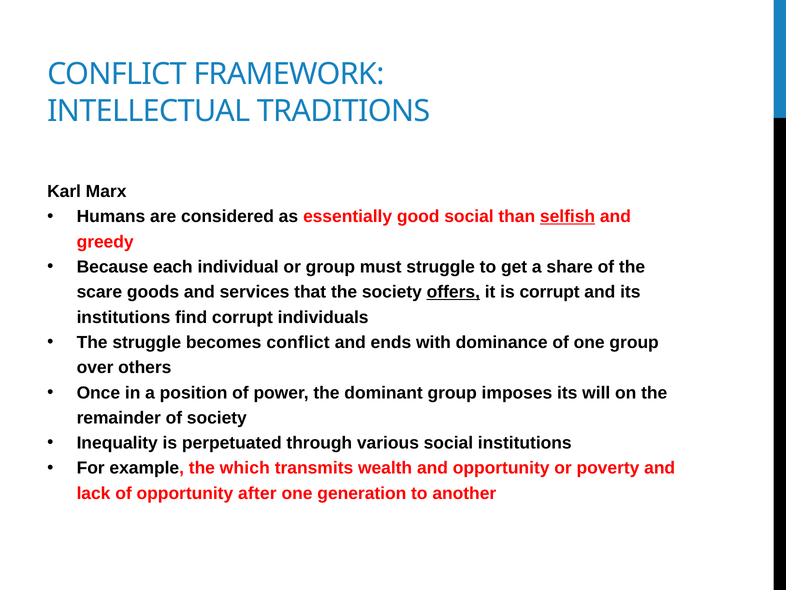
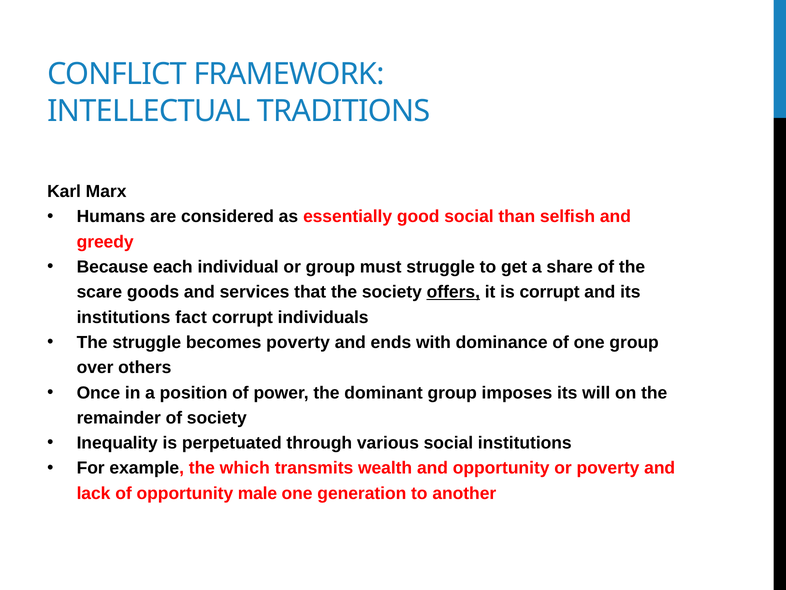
selfish underline: present -> none (568, 217)
find: find -> fact (191, 317)
becomes conflict: conflict -> poverty (298, 342)
after: after -> male (257, 493)
